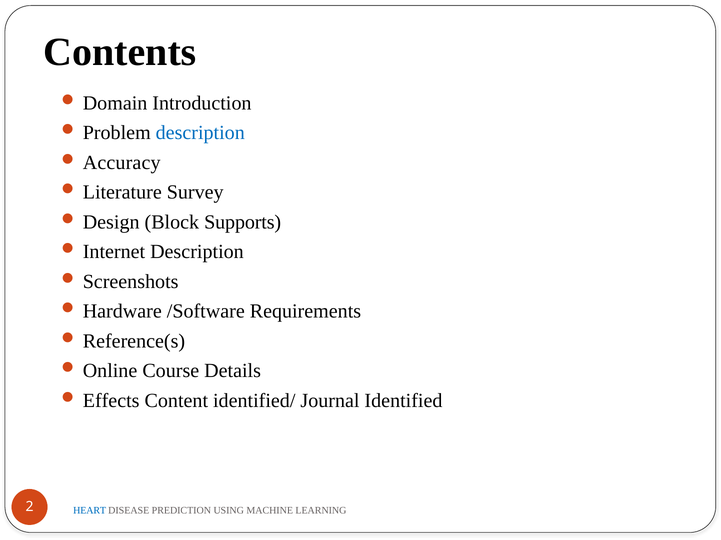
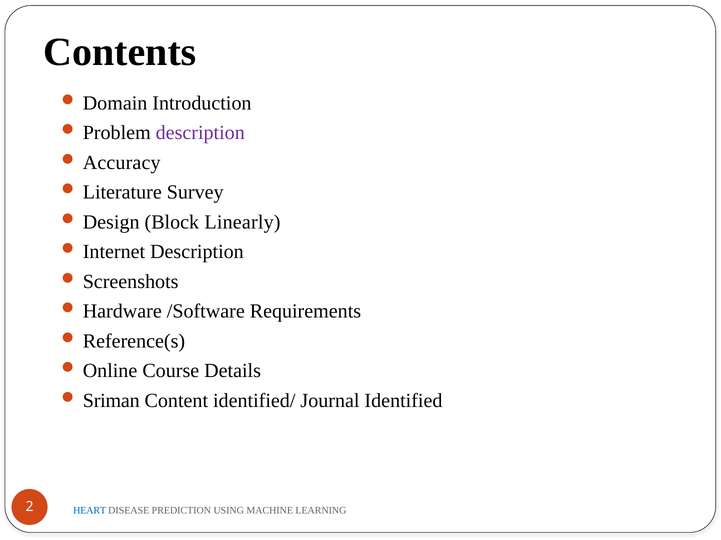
description colour: blue -> purple (200, 133)
Supports: Supports -> Linearly (242, 222)
Effects: Effects -> Sriman (111, 401)
